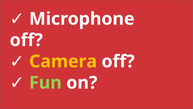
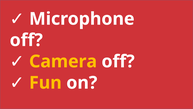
Fun colour: light green -> yellow (45, 82)
